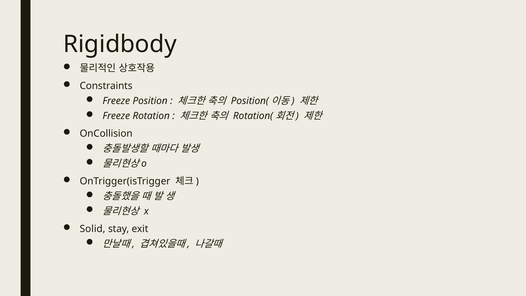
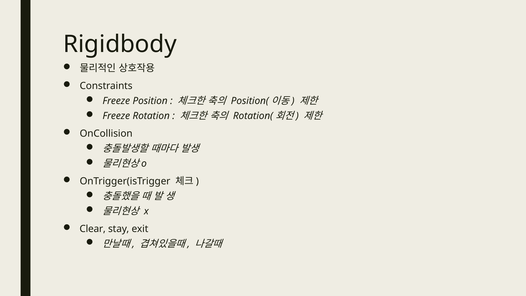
Solid: Solid -> Clear (93, 229)
